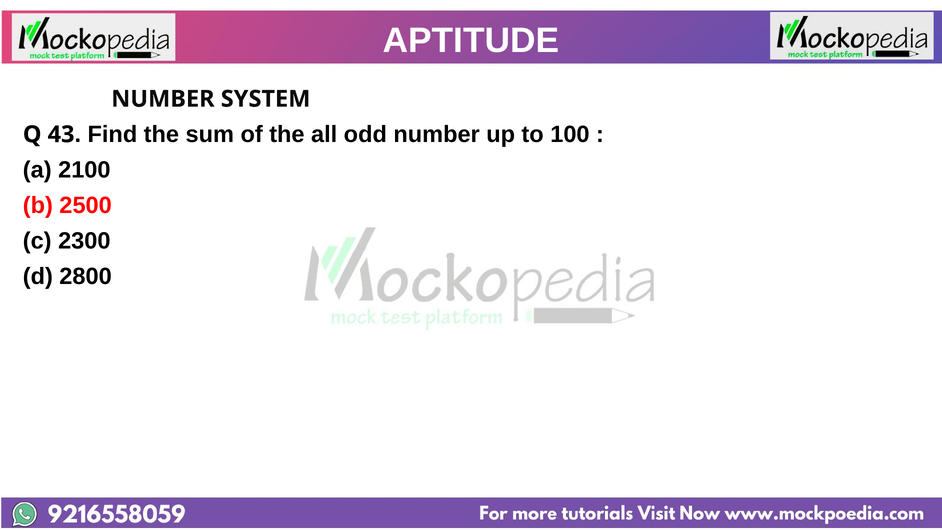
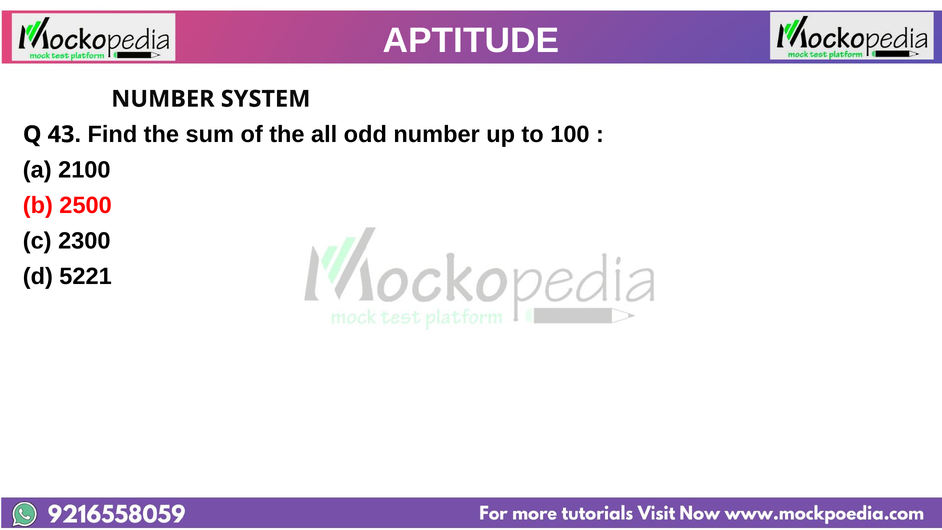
2800: 2800 -> 5221 (86, 276)
